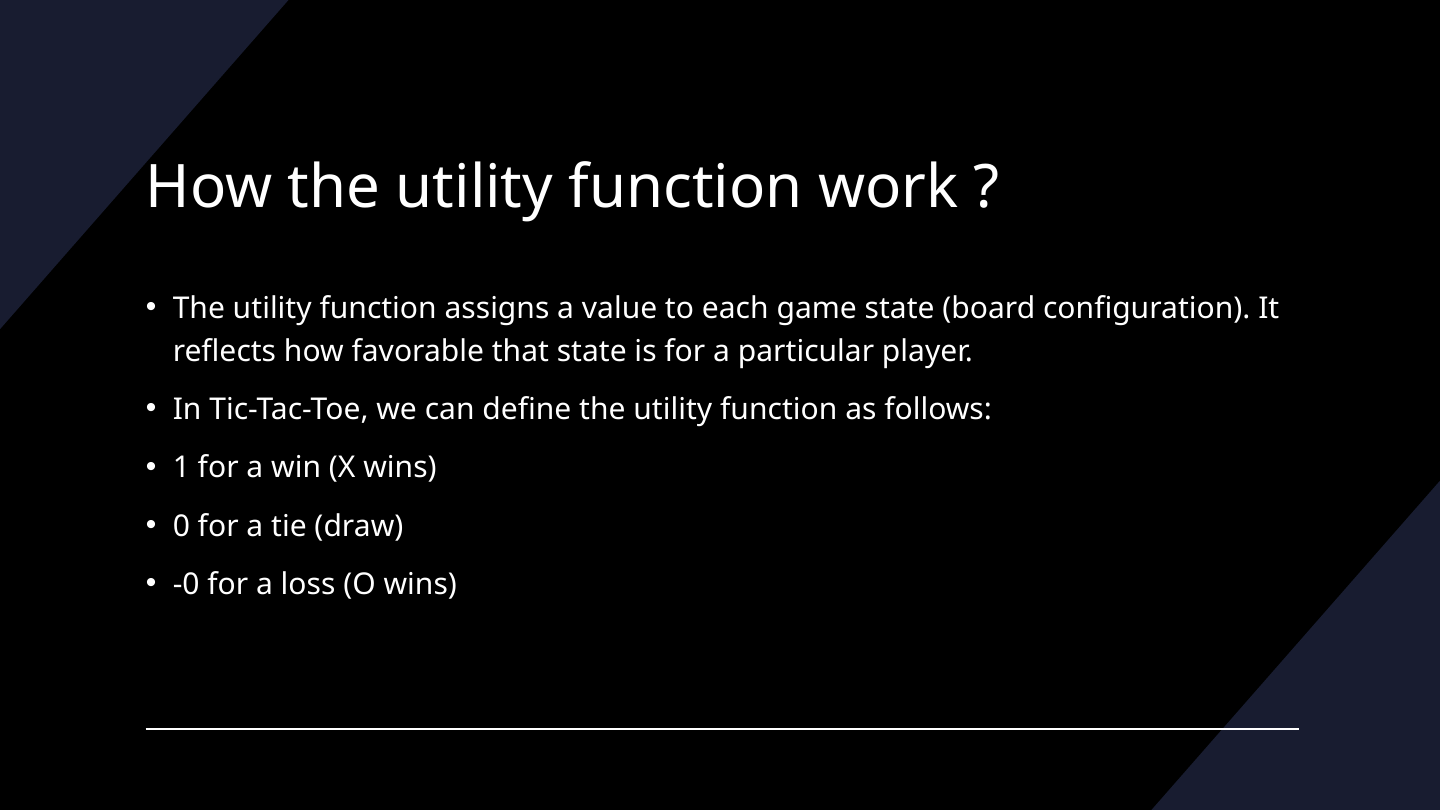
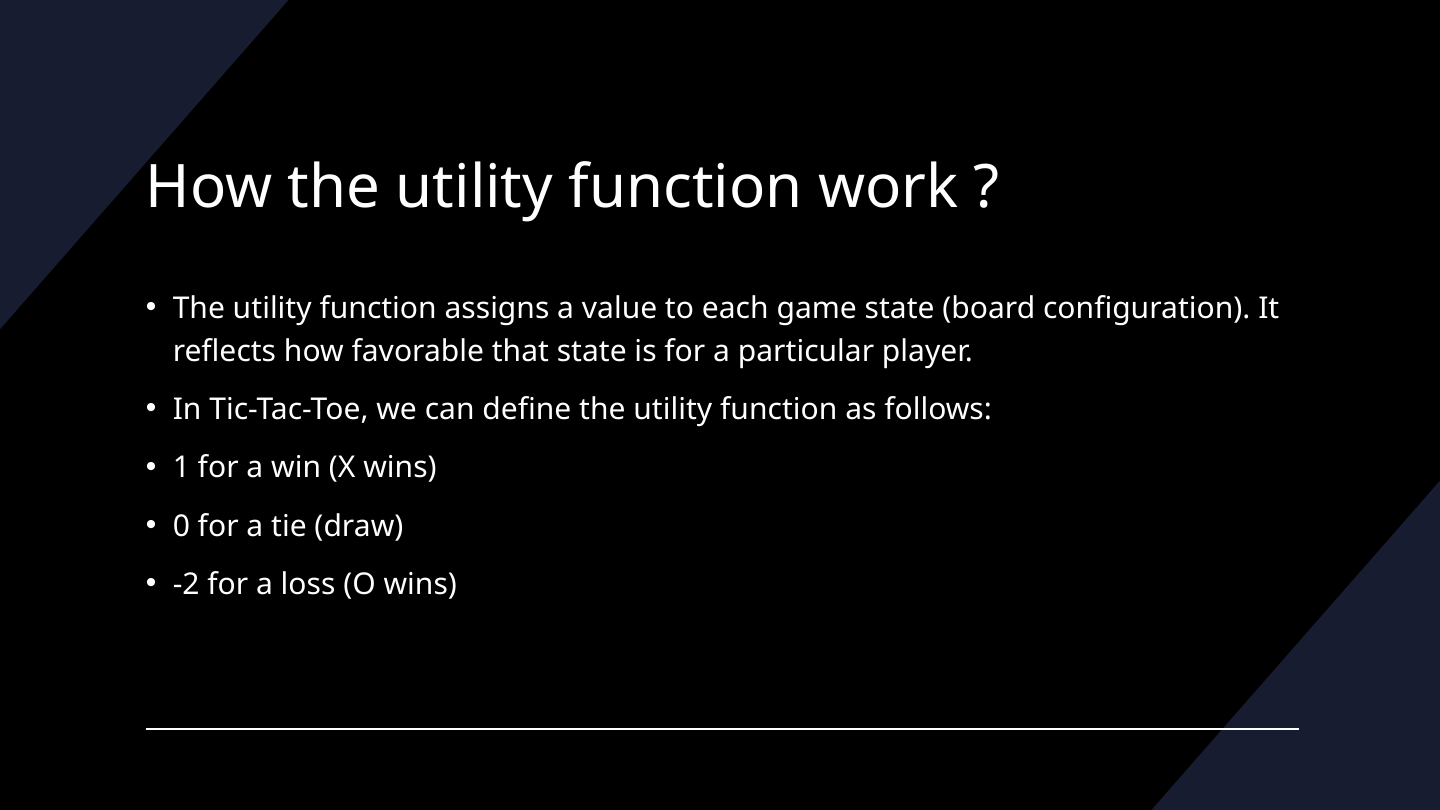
-0: -0 -> -2 (186, 584)
